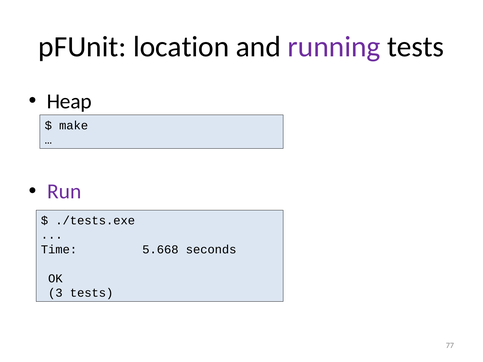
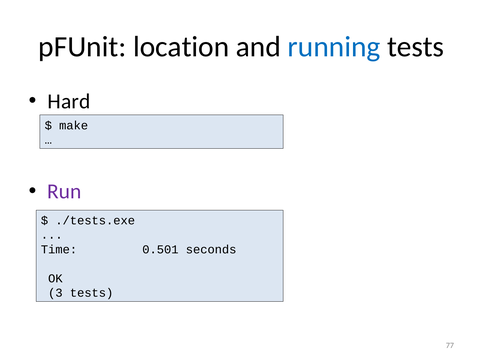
running colour: purple -> blue (334, 47)
Heap: Heap -> Hard (69, 101)
5.668: 5.668 -> 0.501 (160, 250)
